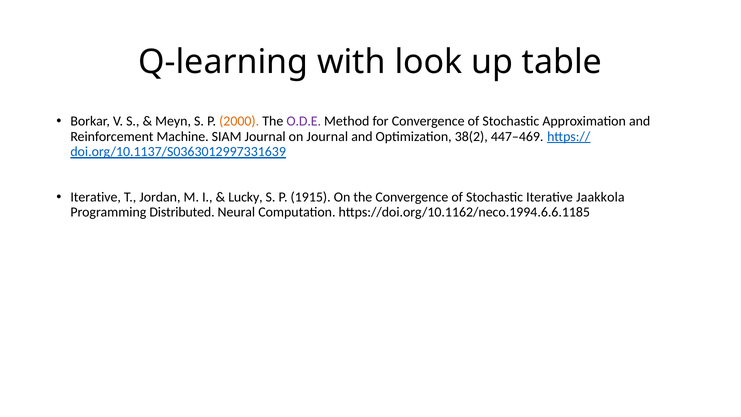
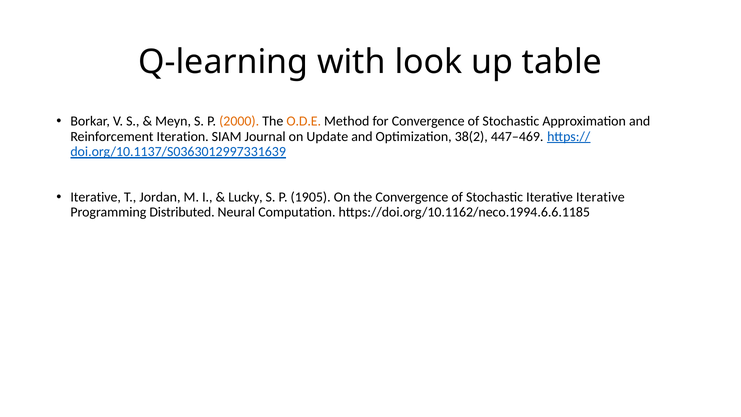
O.D.E colour: purple -> orange (304, 121)
Machine: Machine -> Iteration (183, 136)
on Journal: Journal -> Update (327, 136)
1915: 1915 -> 1905 (311, 197)
Iterative Jaakkola: Jaakkola -> Iterative (600, 197)
